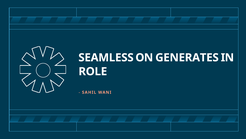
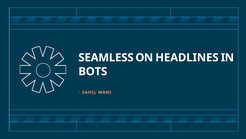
GENERATES: GENERATES -> HEADLINES (187, 57)
ROLE: ROLE -> BOTS (93, 71)
